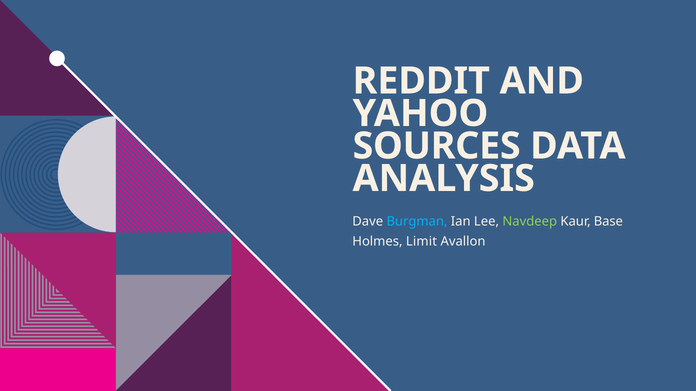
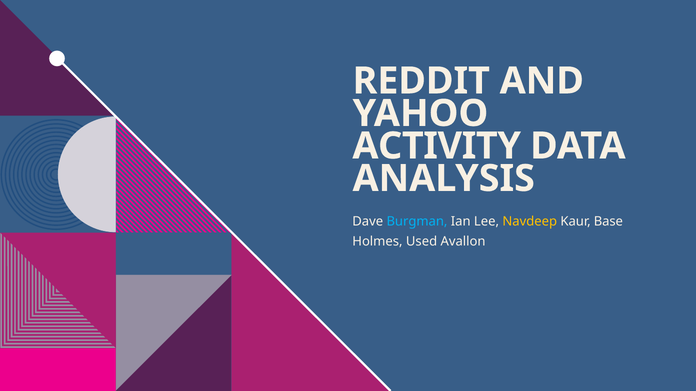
SOURCES: SOURCES -> ACTIVITY (437, 146)
Navdeep colour: light green -> yellow (530, 222)
Limit: Limit -> Used (422, 242)
